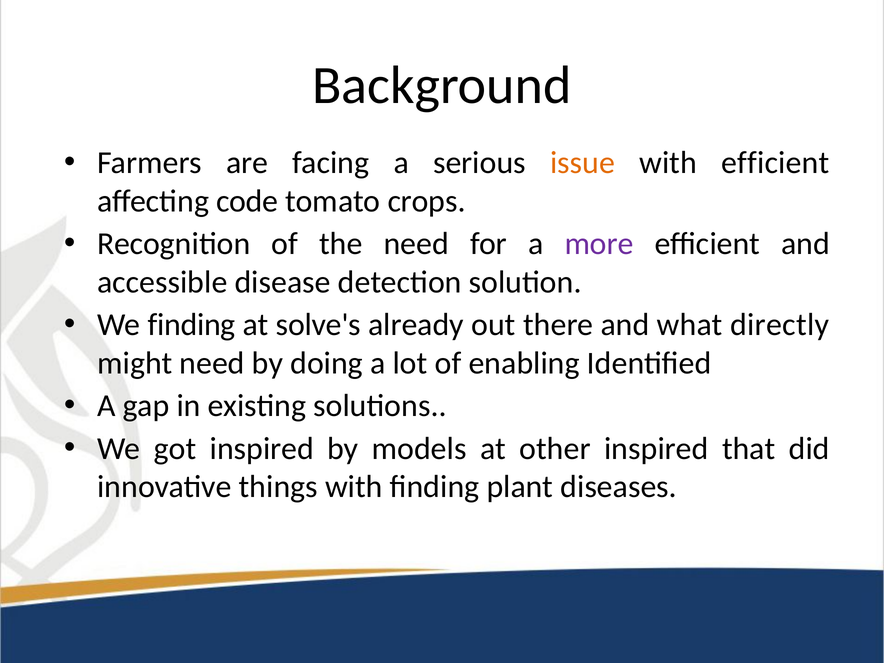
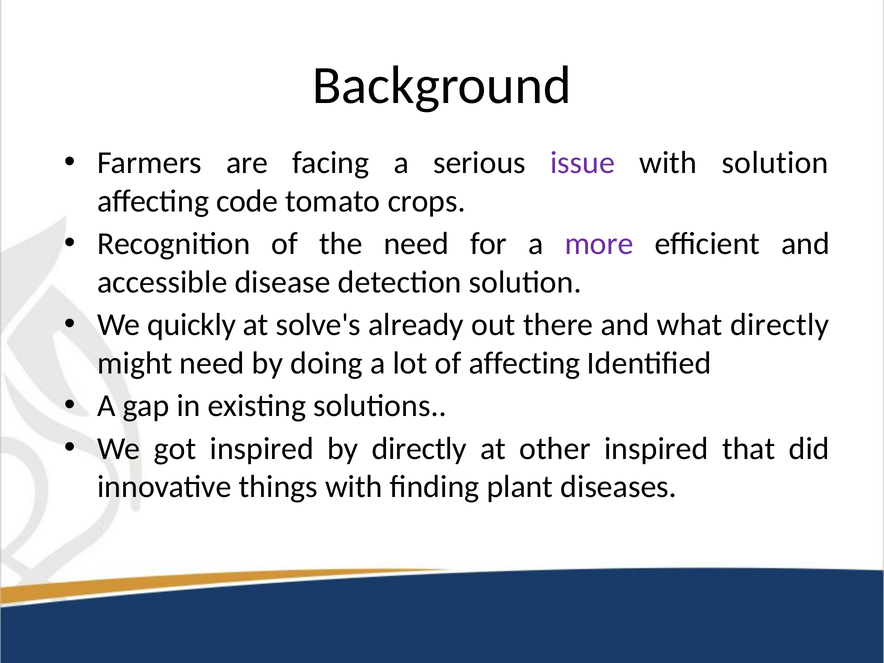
issue colour: orange -> purple (583, 163)
with efficient: efficient -> solution (775, 163)
We finding: finding -> quickly (192, 325)
of enabling: enabling -> affecting (524, 363)
by models: models -> directly (419, 449)
